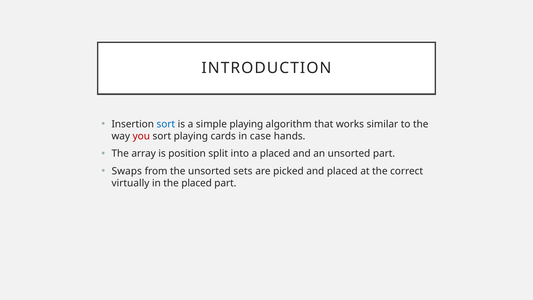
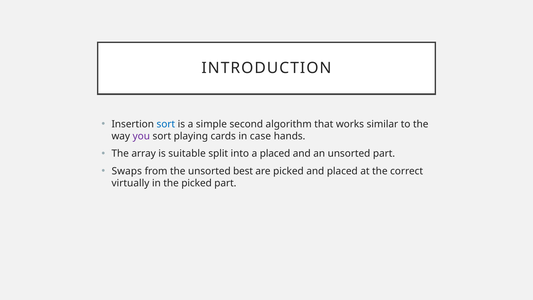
simple playing: playing -> second (246, 124)
you colour: red -> purple (141, 136)
position: position -> suitable (187, 154)
sets: sets -> best (243, 171)
the placed: placed -> picked (197, 183)
